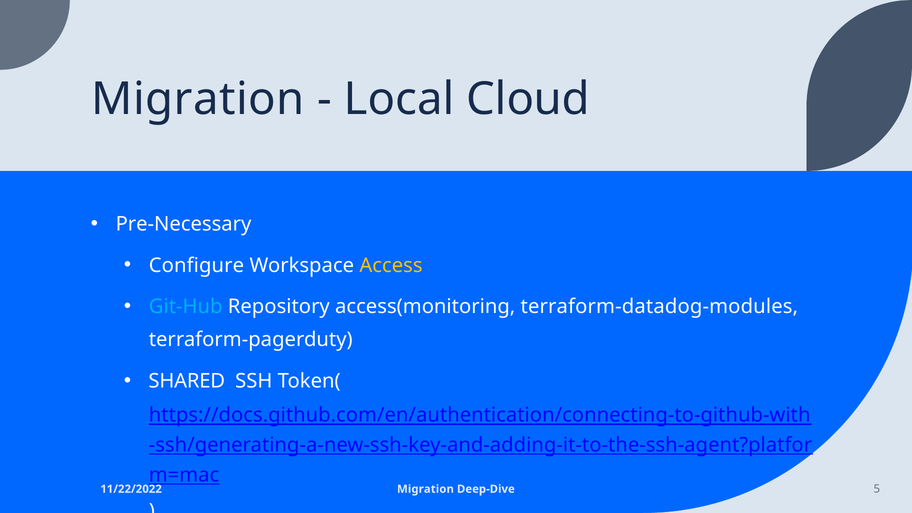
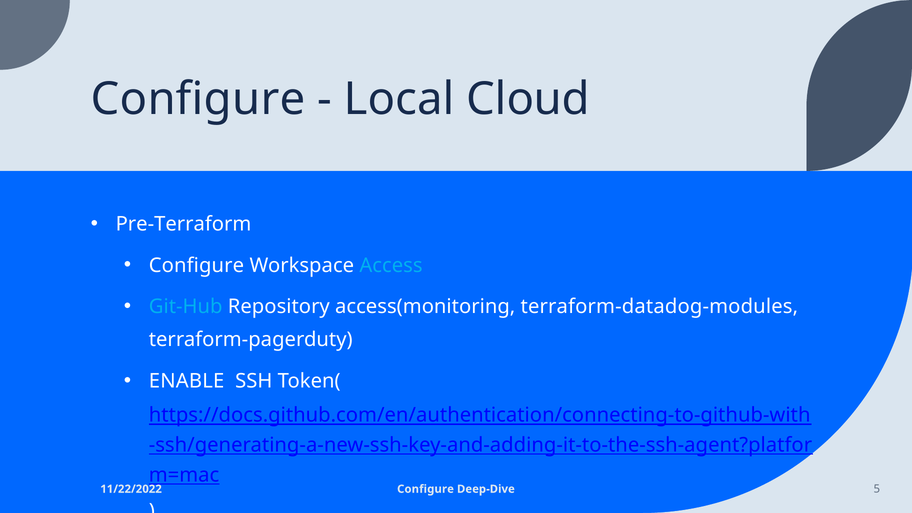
Migration: Migration -> Configure (198, 99)
Pre-Necessary: Pre-Necessary -> Pre-Terraform (183, 224)
Access colour: yellow -> light blue (391, 265)
SHARED: SHARED -> ENABLE (187, 381)
Migration: Migration -> Configure (425, 489)
